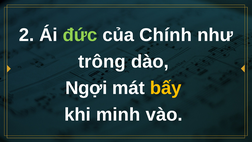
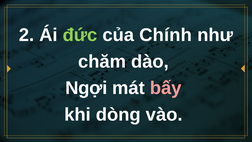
trông: trông -> chăm (102, 61)
bấy colour: yellow -> pink (166, 88)
minh: minh -> dòng (118, 114)
